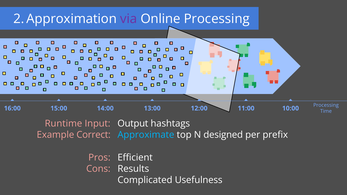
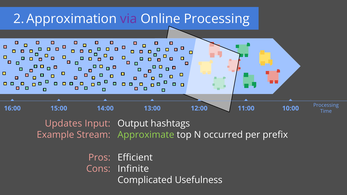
Runtime: Runtime -> Updates (63, 124)
Correct: Correct -> Stream (94, 135)
Approximate colour: light blue -> light green (146, 135)
designed: designed -> occurred (223, 135)
Results: Results -> Infinite (133, 169)
